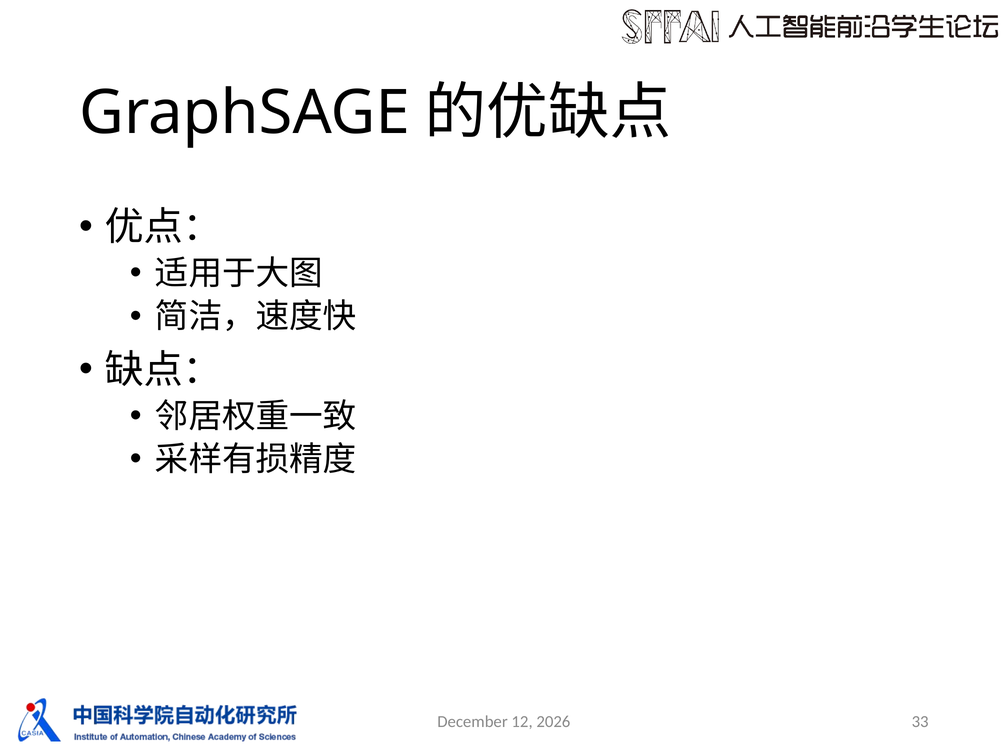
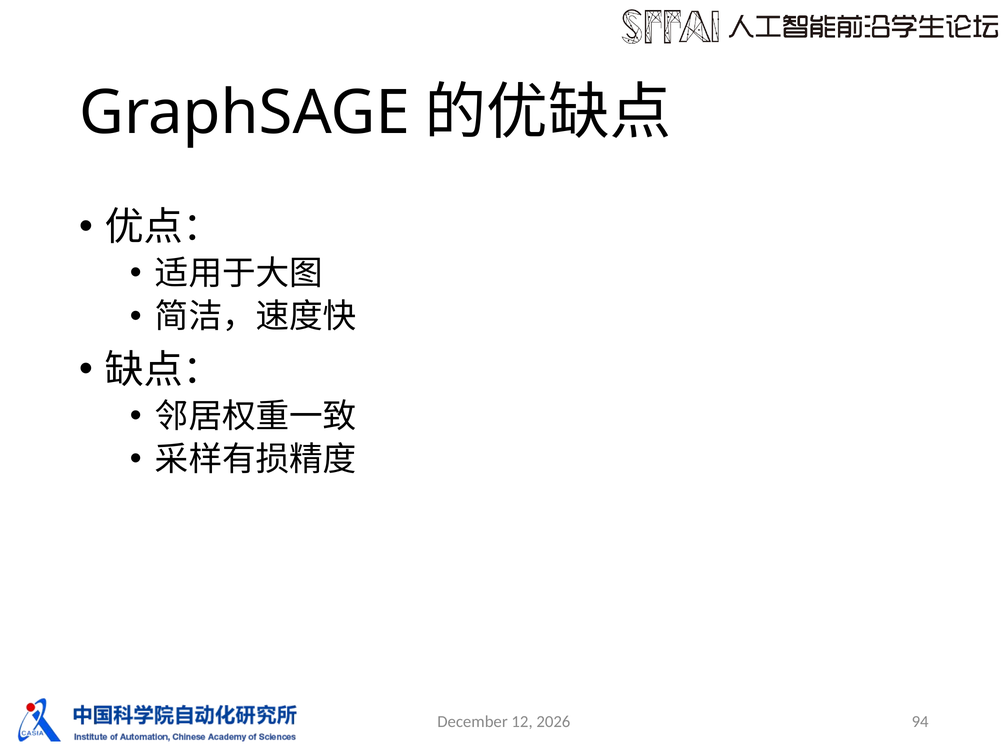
33: 33 -> 94 (920, 722)
